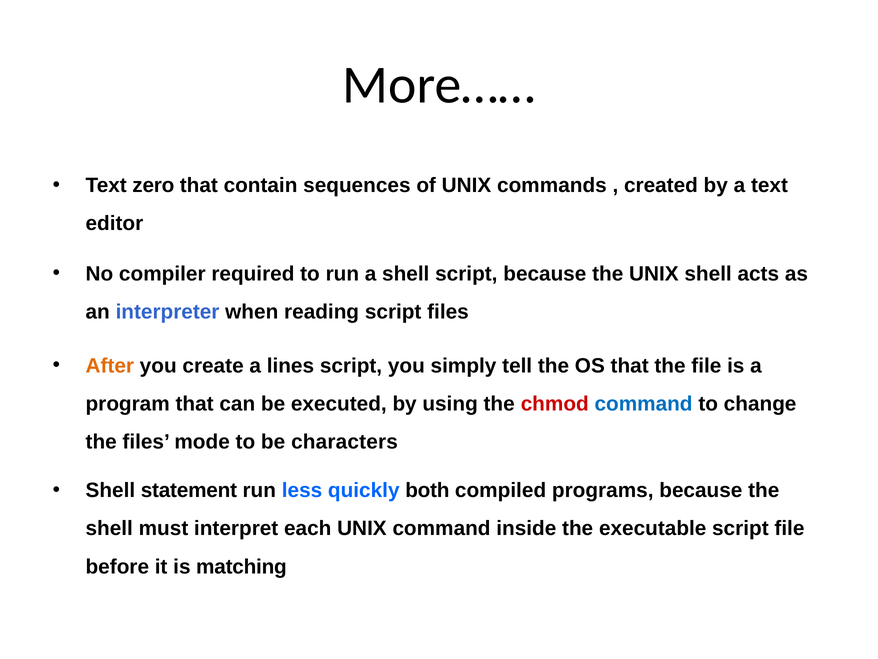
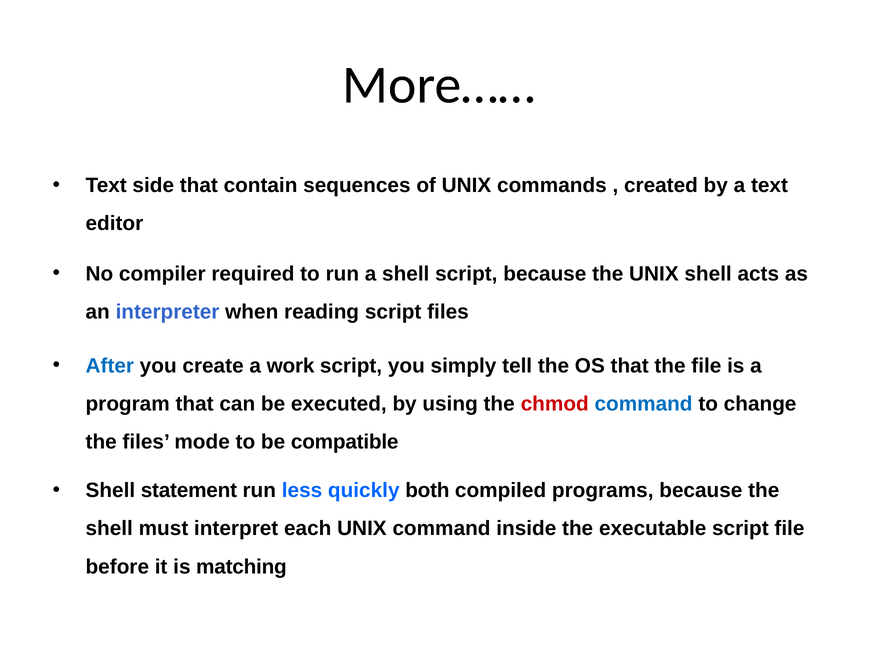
zero: zero -> side (153, 185)
After colour: orange -> blue (110, 365)
lines: lines -> work (291, 365)
characters: characters -> compatible (345, 442)
